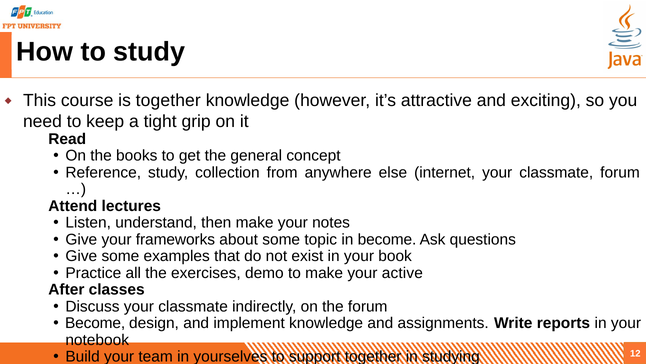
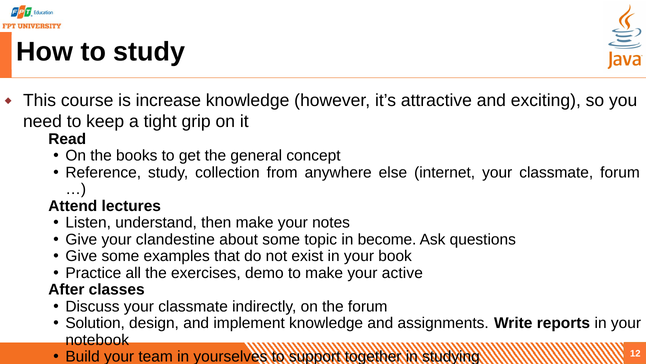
is together: together -> increase (168, 100)
frameworks: frameworks -> clandestine (175, 239)
Become: Become -> Solution (95, 323)
